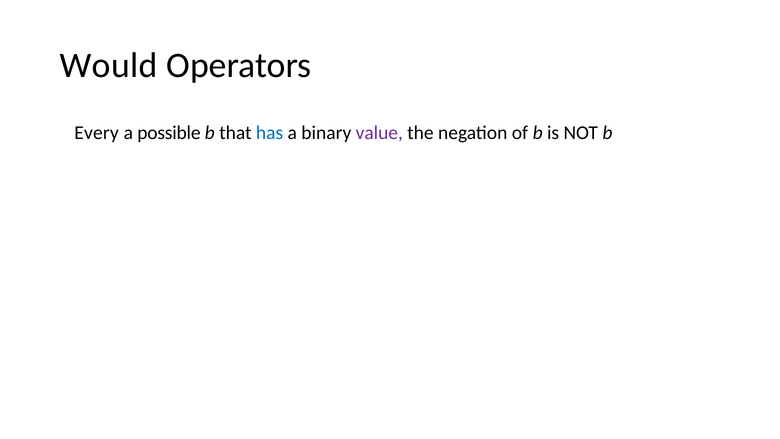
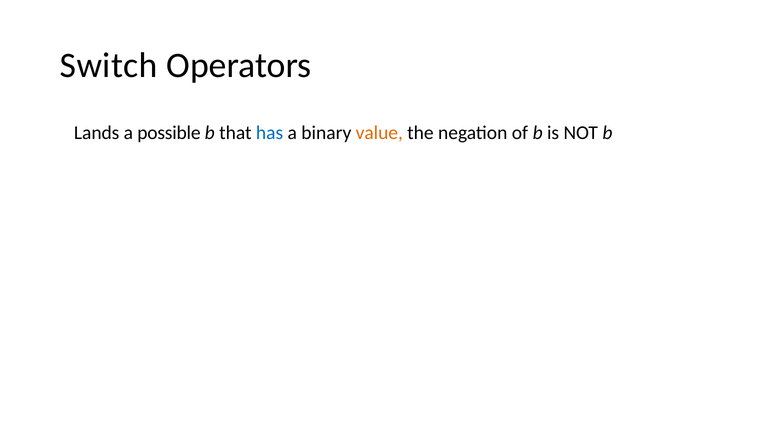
Would: Would -> Switch (109, 66)
Every: Every -> Lands (97, 133)
value colour: purple -> orange (379, 133)
